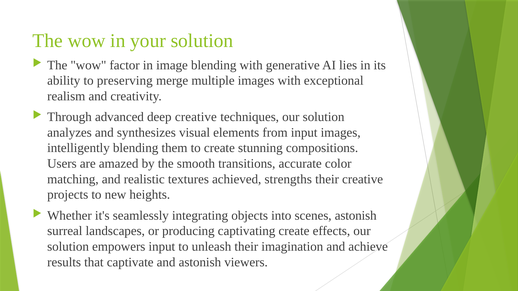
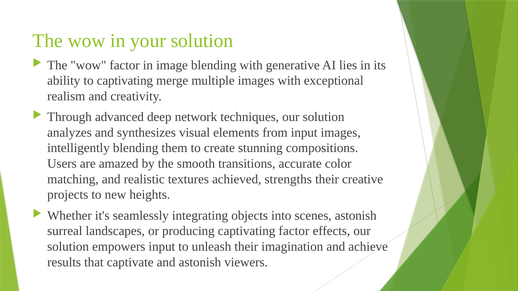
to preserving: preserving -> captivating (125, 81)
deep creative: creative -> network (196, 117)
captivating create: create -> factor (294, 231)
